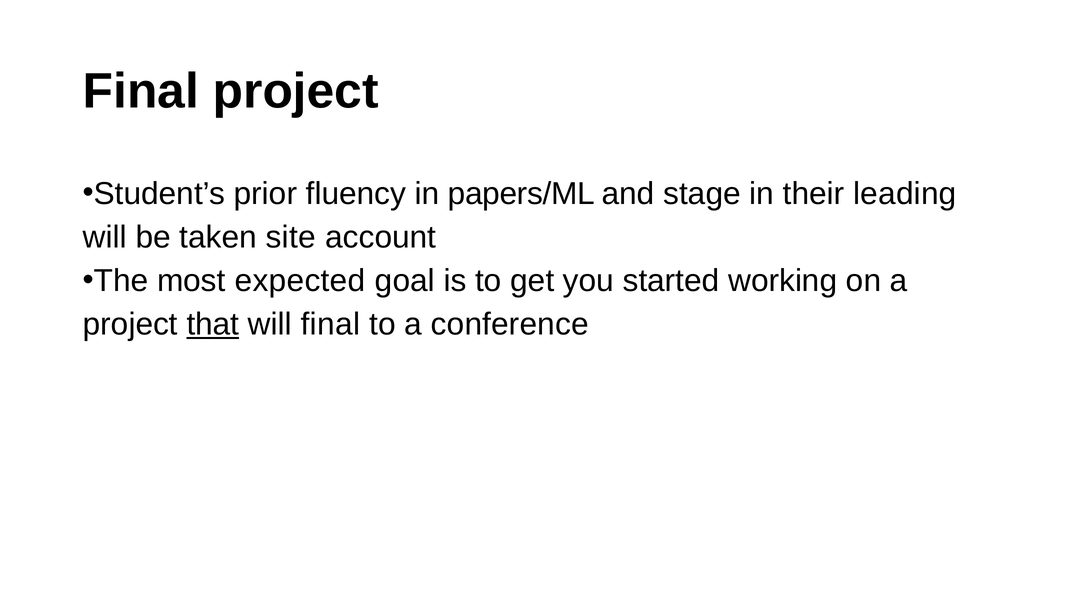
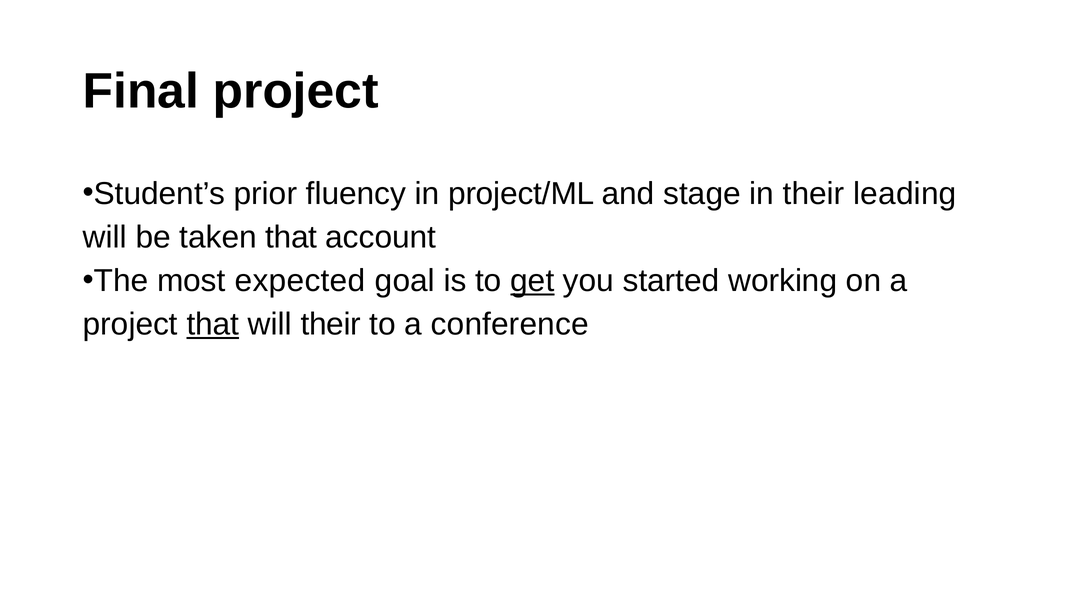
papers/ML: papers/ML -> project/ML (521, 194)
taken site: site -> that (291, 237)
get underline: none -> present (532, 281)
will final: final -> their (331, 325)
